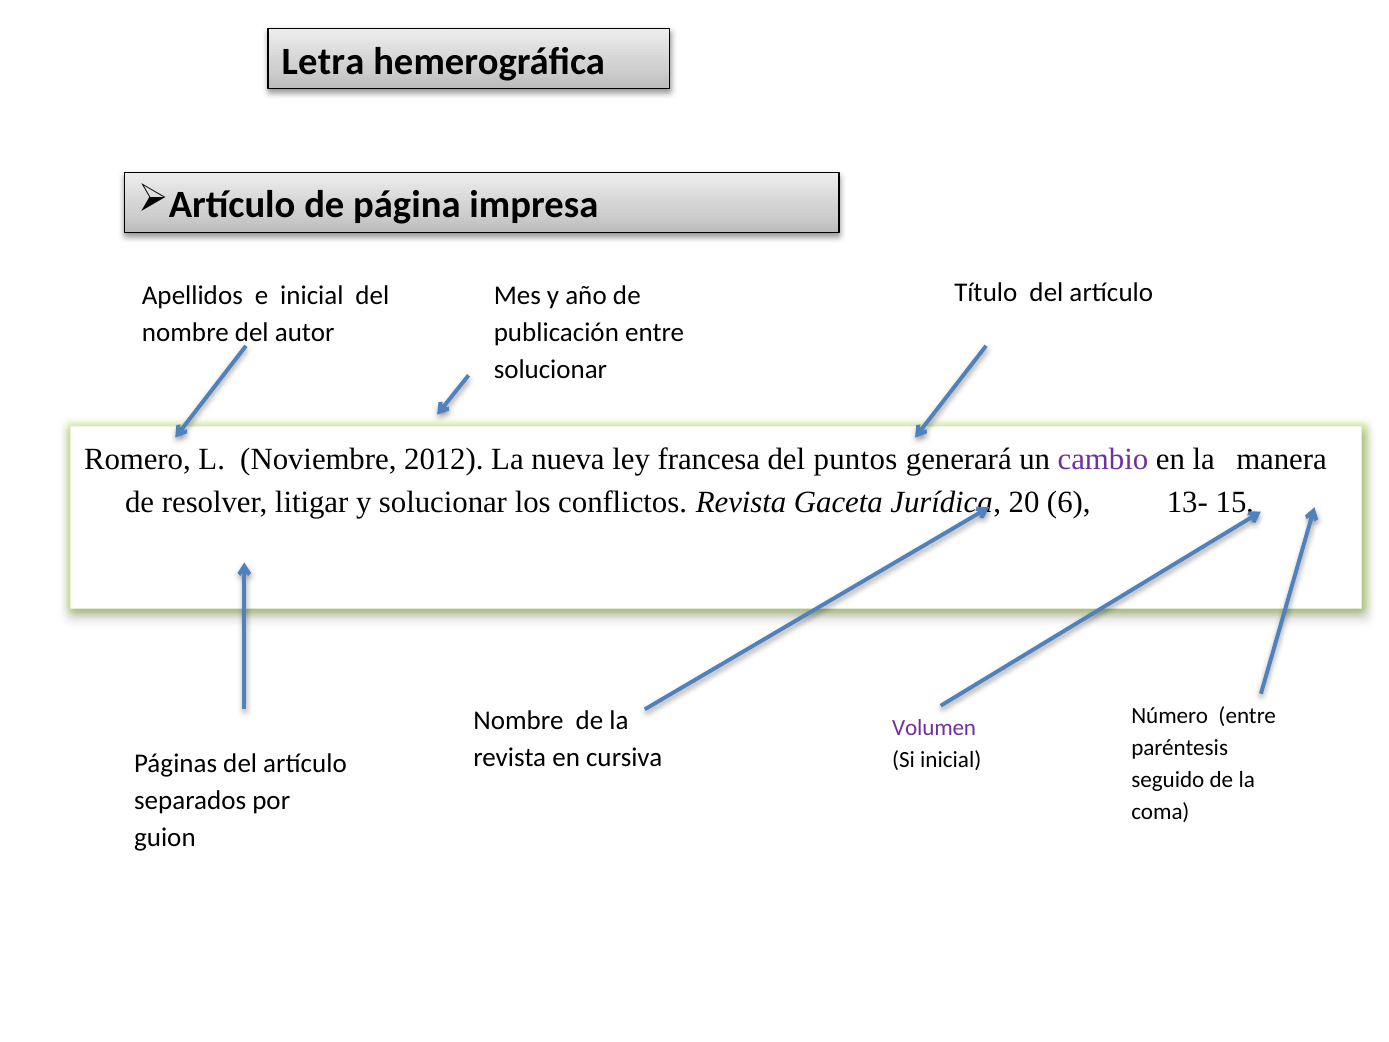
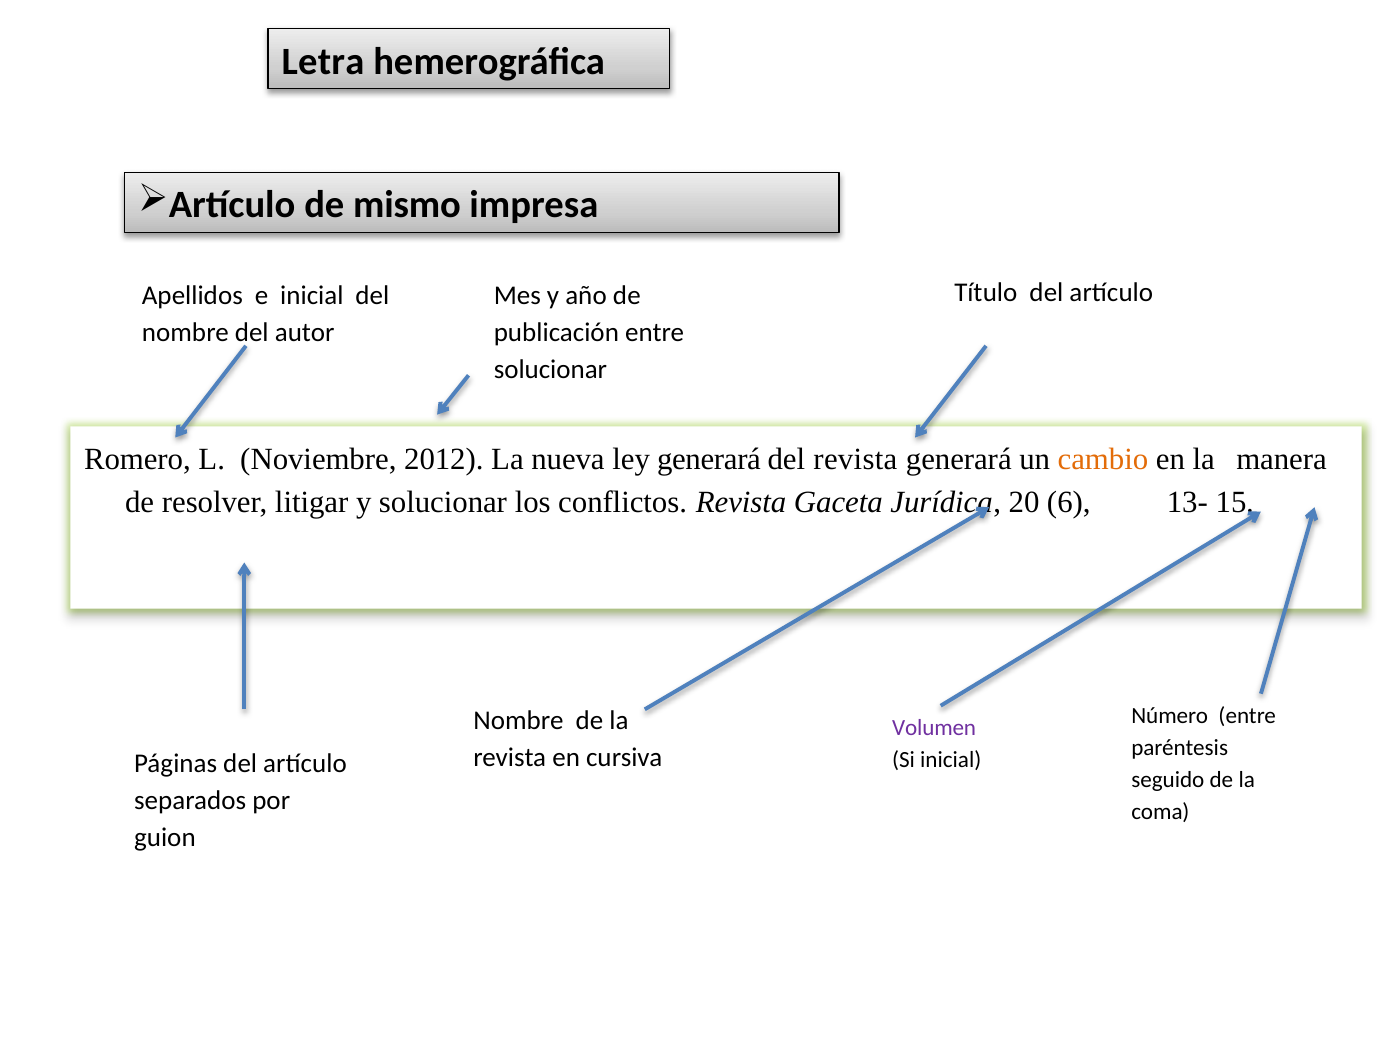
página: página -> mismo (407, 205)
ley francesa: francesa -> generará (709, 459)
del puntos: puntos -> revista (855, 459)
cambio colour: purple -> orange (1103, 459)
